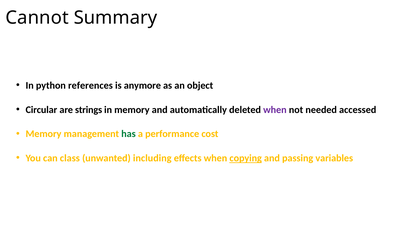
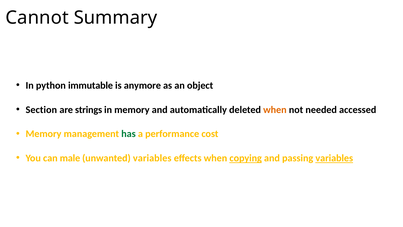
references: references -> immutable (91, 85)
Circular: Circular -> Section (41, 110)
when colour: purple -> orange (275, 110)
class: class -> male (70, 158)
unwanted including: including -> variables (152, 158)
variables underline: none -> present (334, 158)
